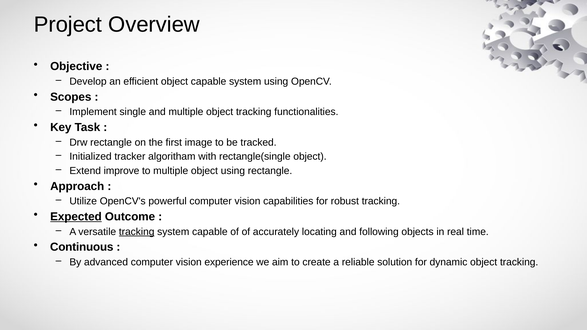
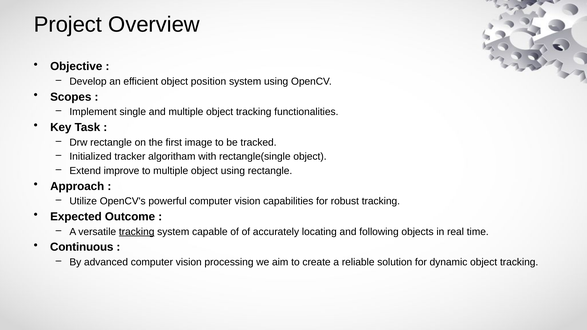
object capable: capable -> position (209, 81)
Expected underline: present -> none (76, 217)
experience: experience -> processing (229, 262)
